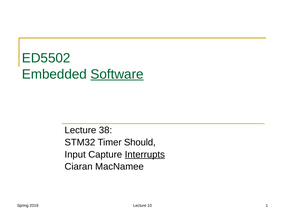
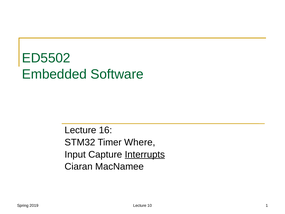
Software underline: present -> none (117, 74)
38: 38 -> 16 (105, 130)
Should: Should -> Where (140, 142)
